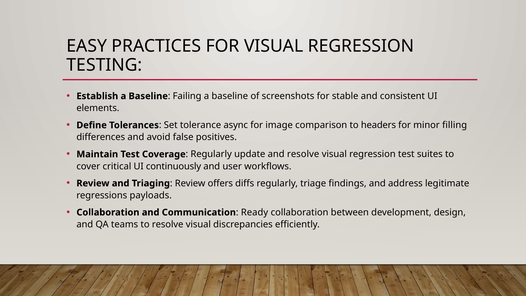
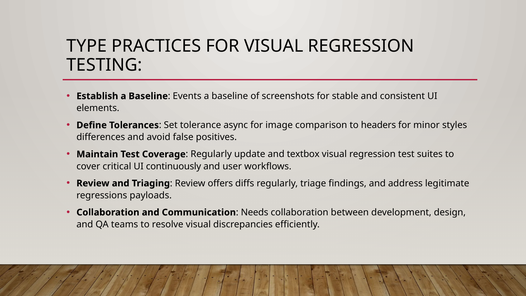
EASY: EASY -> TYPE (87, 46)
Failing: Failing -> Events (187, 96)
filling: filling -> styles (455, 125)
and resolve: resolve -> textbox (303, 154)
Ready: Ready -> Needs (255, 212)
